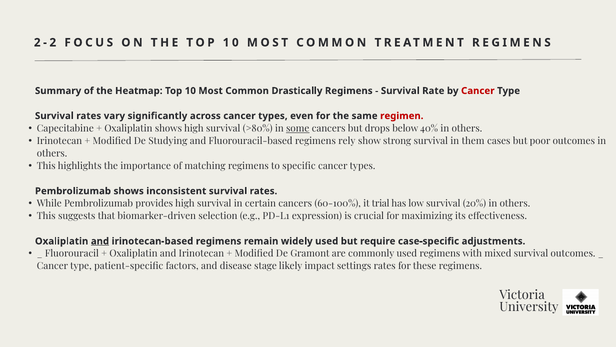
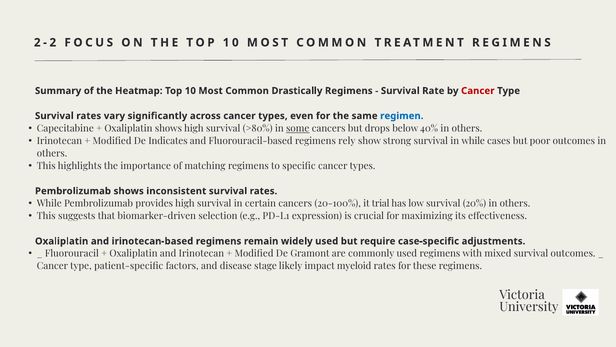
regimen colour: red -> blue (402, 116)
Studying: Studying -> Indicates (168, 141)
in them: them -> while (473, 141)
60-100%: 60-100% -> 20-100% (338, 203)
and underline: present -> none (100, 241)
settings: settings -> myeloid (354, 266)
